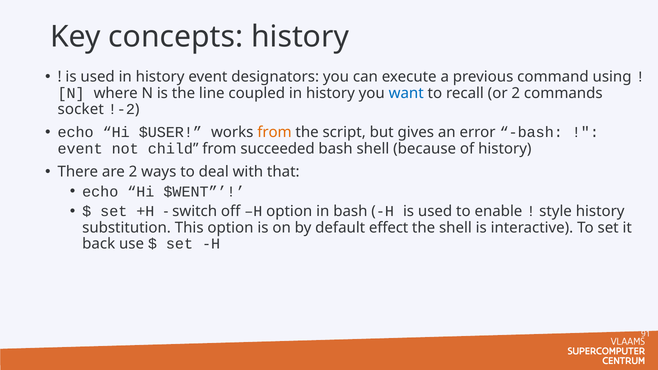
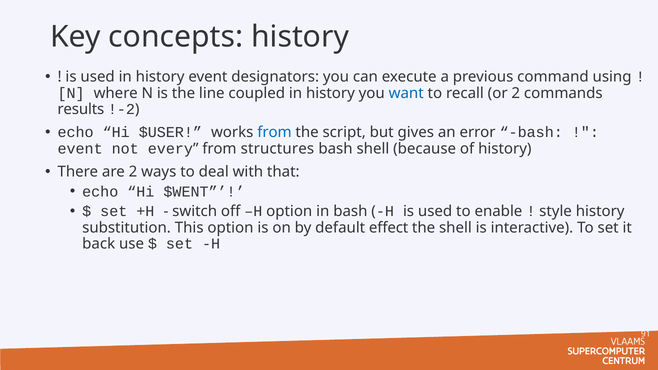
socket: socket -> results (81, 109)
from colour: orange -> blue (274, 133)
child: child -> every (170, 149)
succeeded: succeeded -> structures (277, 149)
